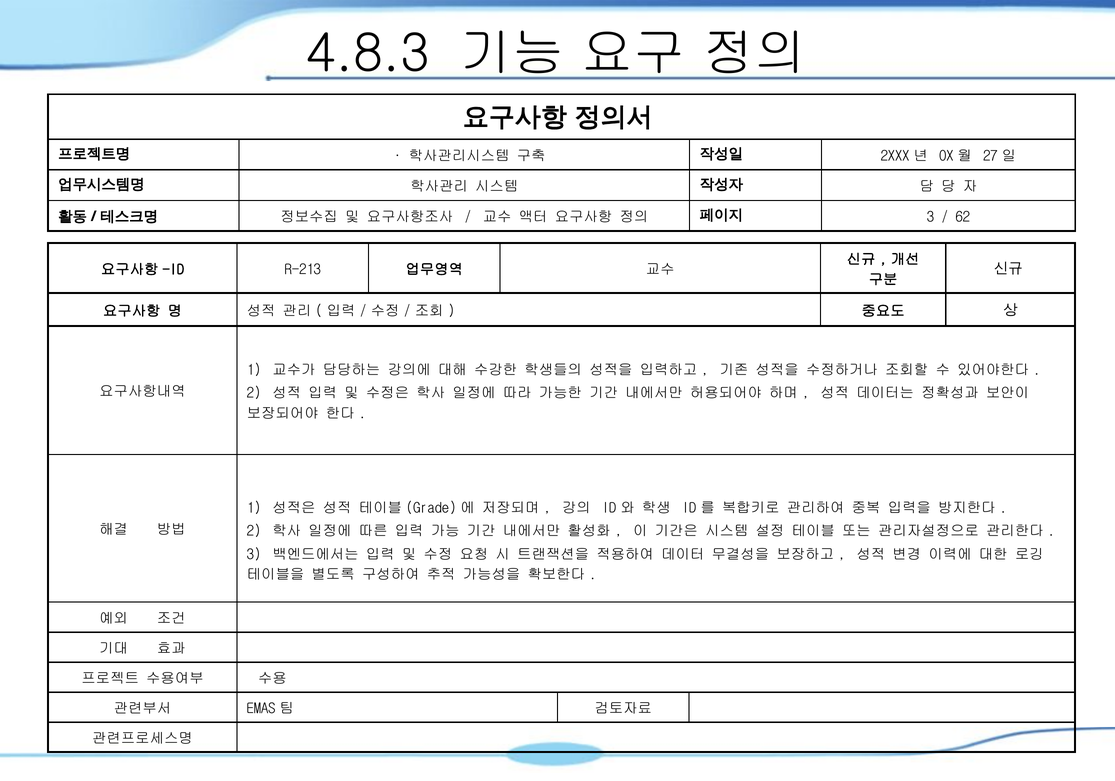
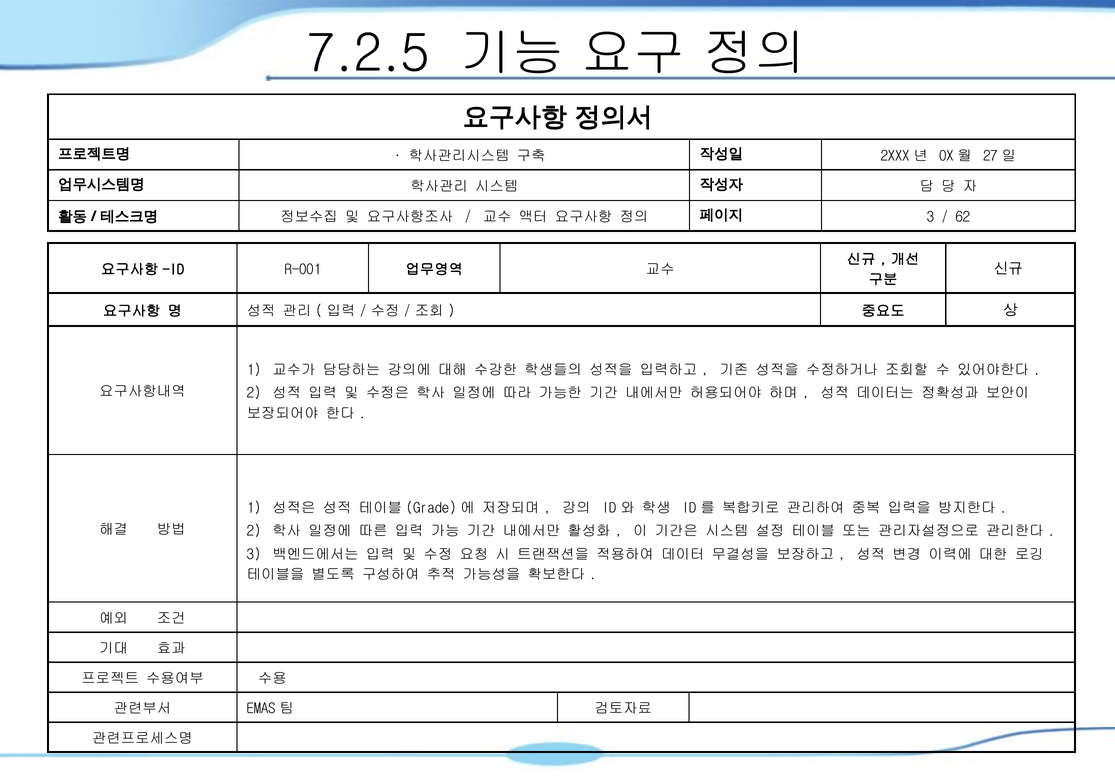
4.8.3: 4.8.3 -> 7.2.5 (368, 54)
R-213: R-213 -> R-001 (303, 269)
